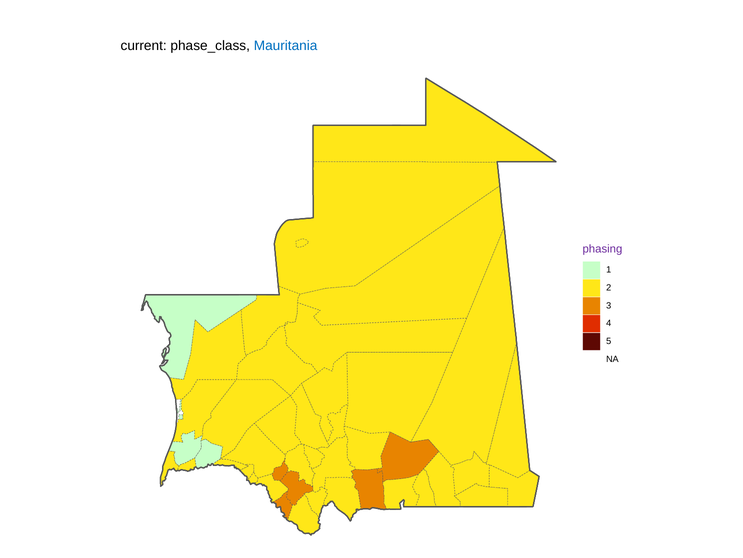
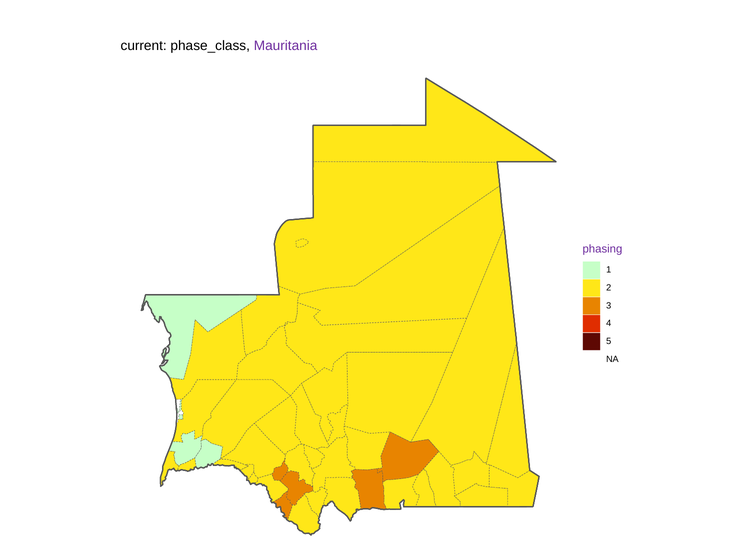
Mauritania colour: blue -> purple (286, 46)
